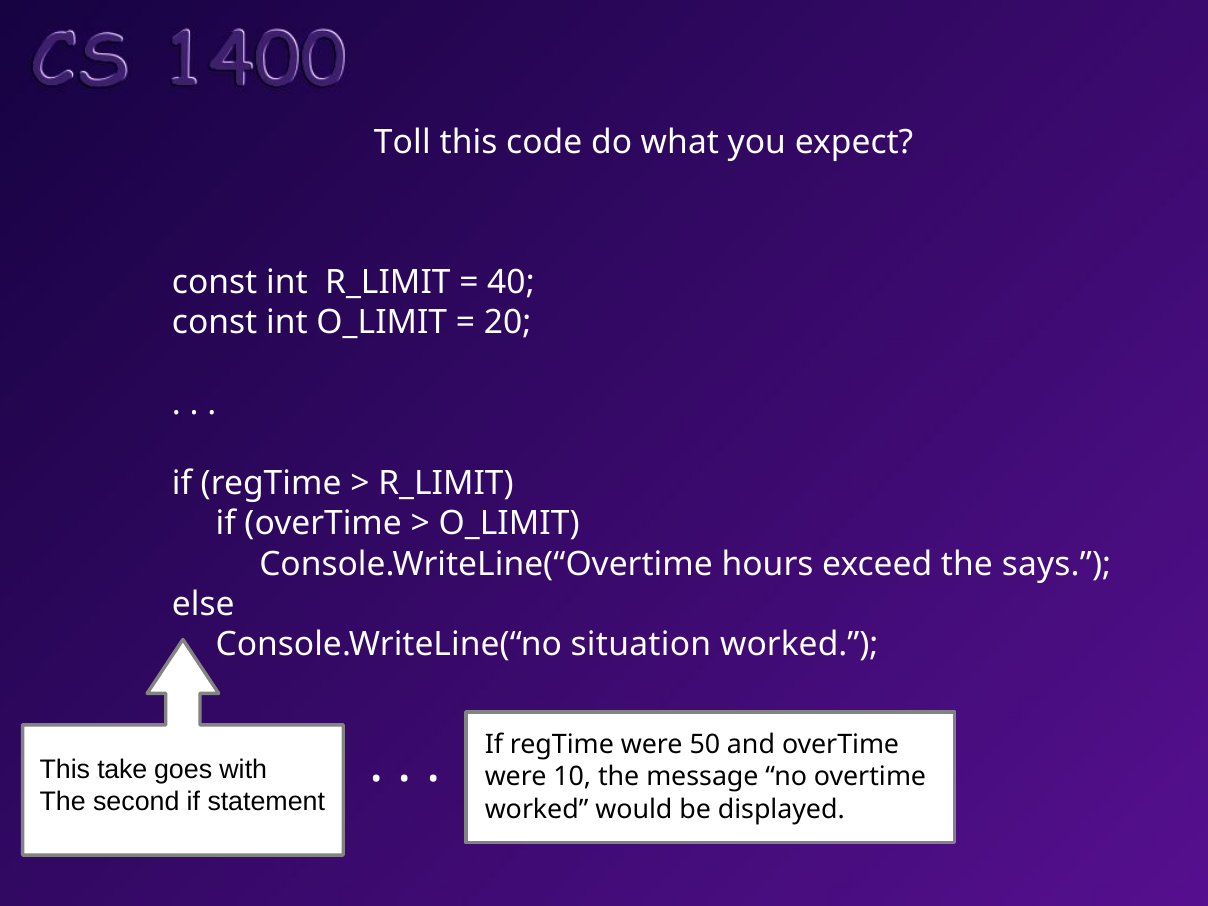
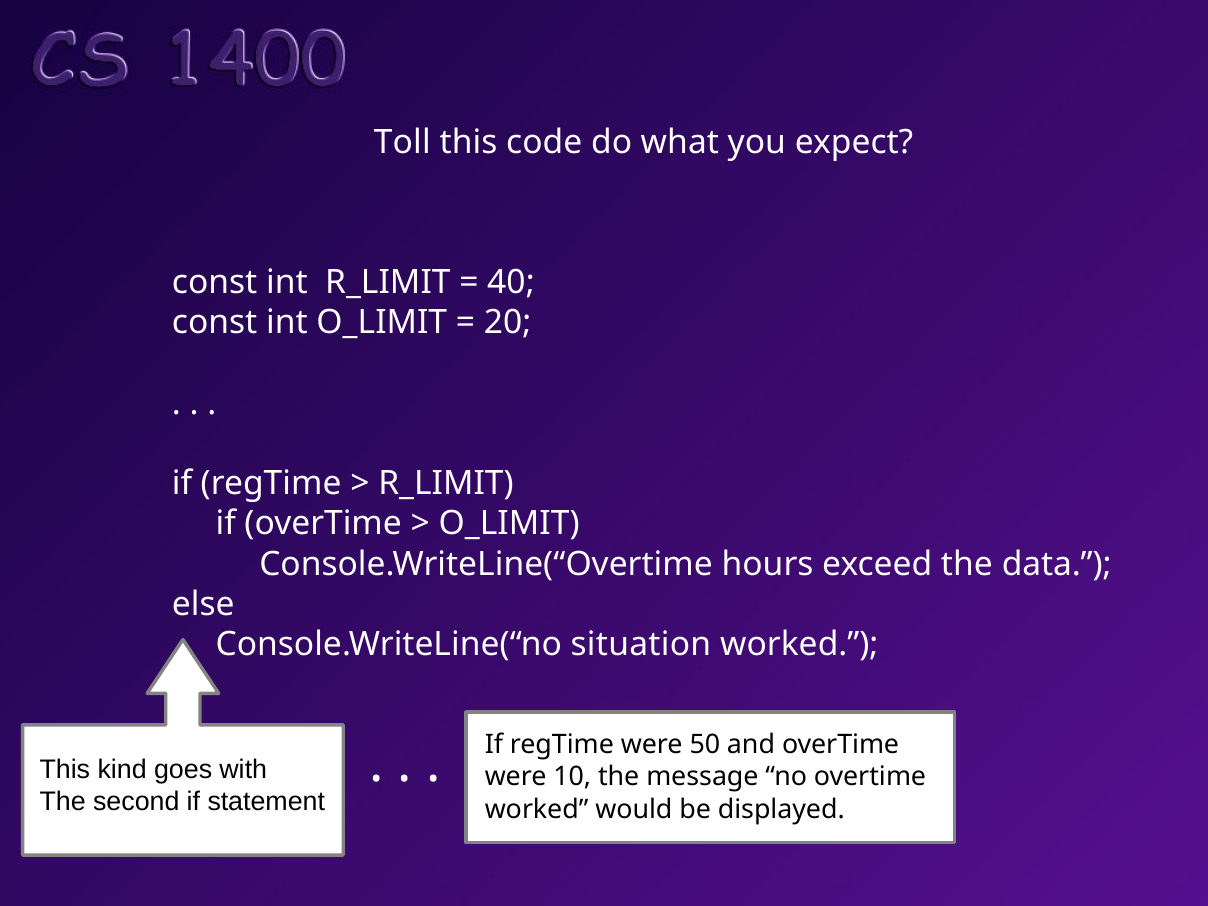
says: says -> data (1057, 564)
take: take -> kind (122, 770)
